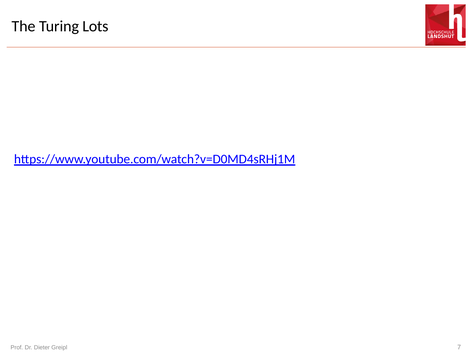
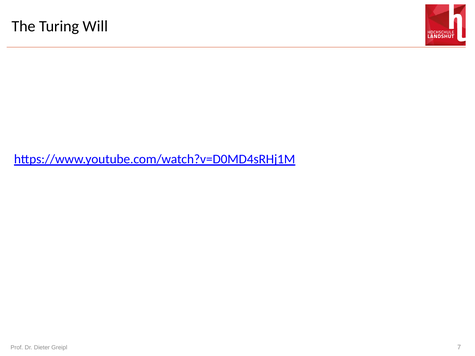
Lots: Lots -> Will (95, 26)
